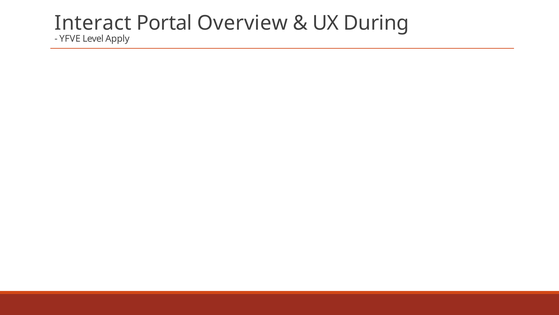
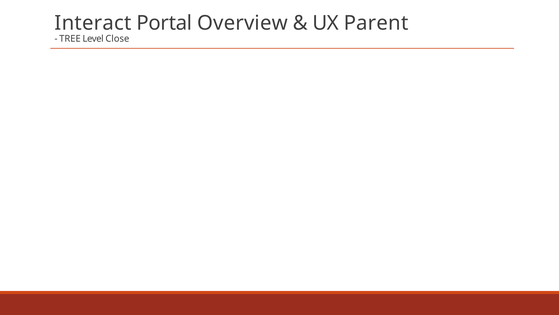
During: During -> Parent (376, 23)
YFVE: YFVE -> TREE (70, 39)
Apply: Apply -> Close (117, 39)
